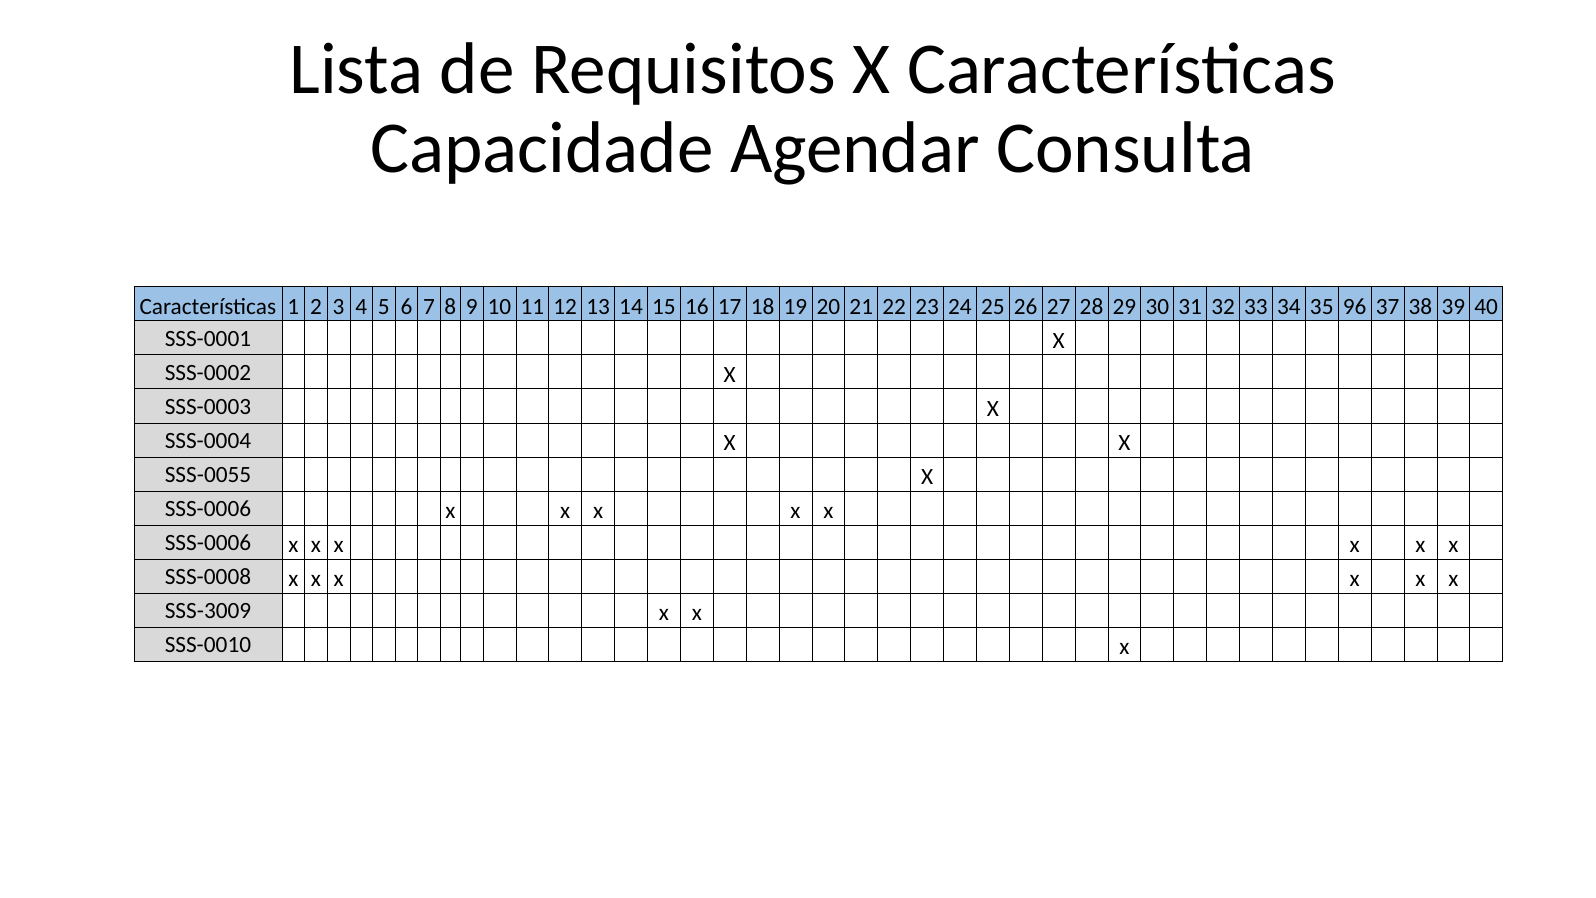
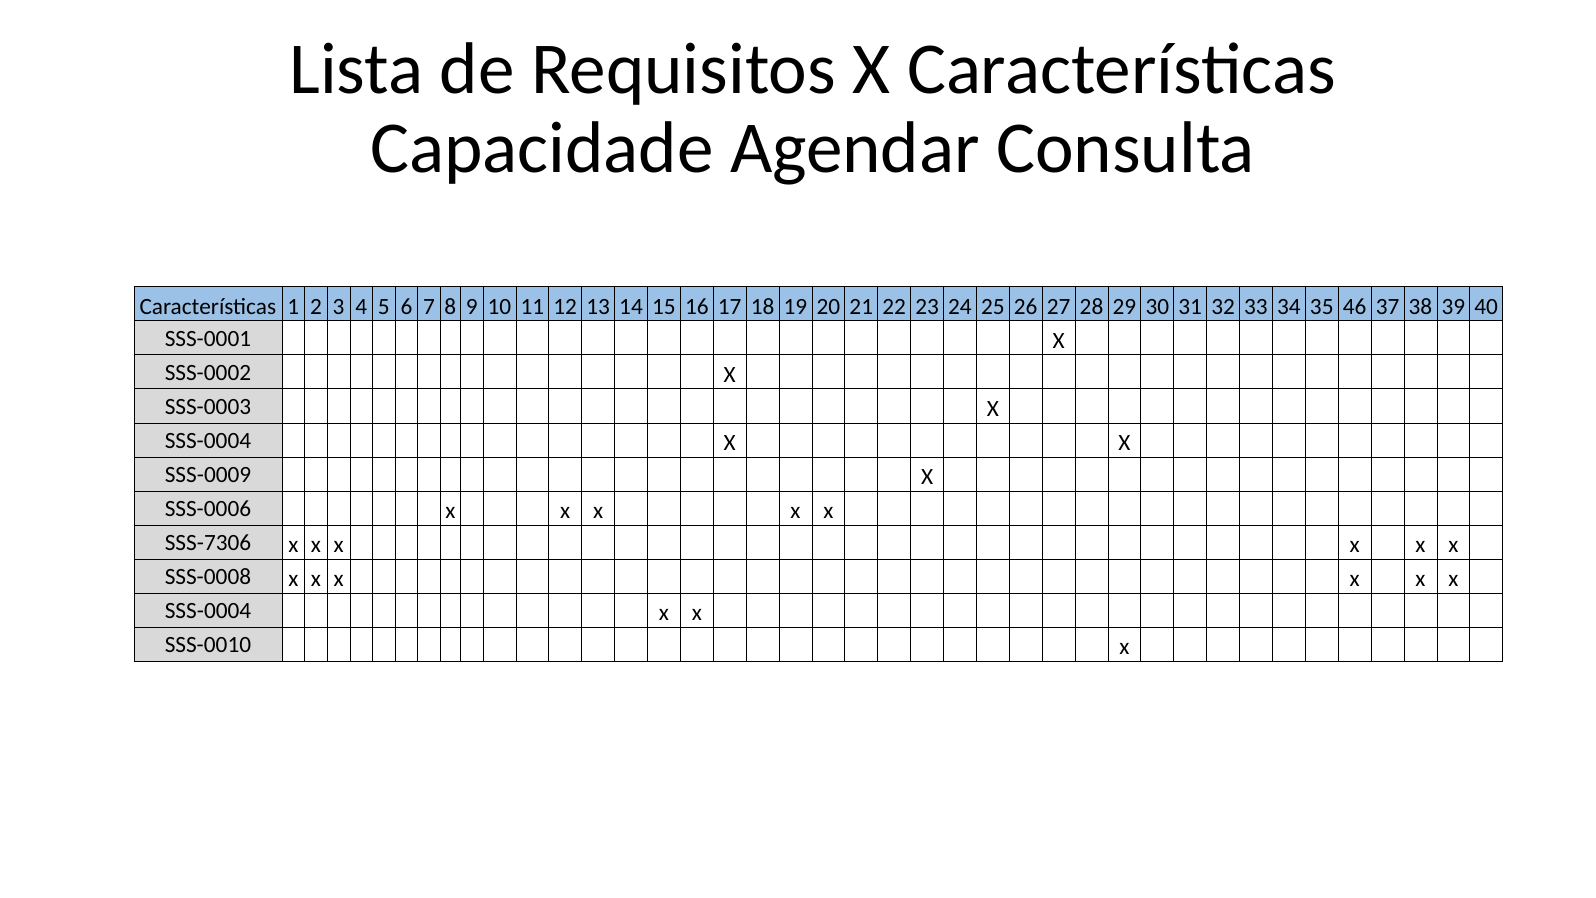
96: 96 -> 46 (1355, 307)
SSS-0055: SSS-0055 -> SSS-0009 (208, 475)
SSS-0006: SSS-0006 -> SSS-7306 (208, 543)
SSS-3009: SSS-3009 -> SSS-0004 (208, 611)
